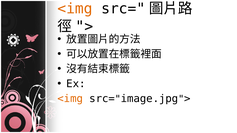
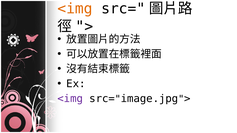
<img colour: orange -> purple (70, 99)
